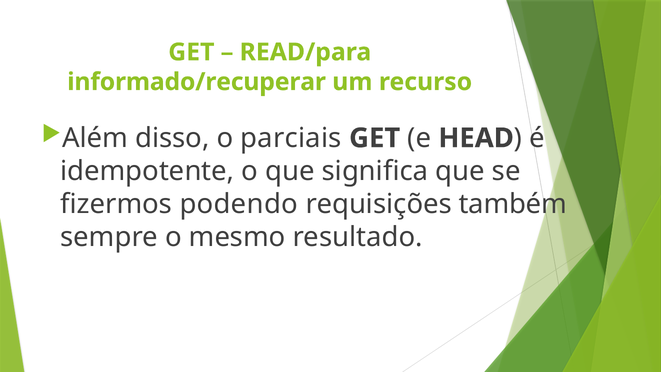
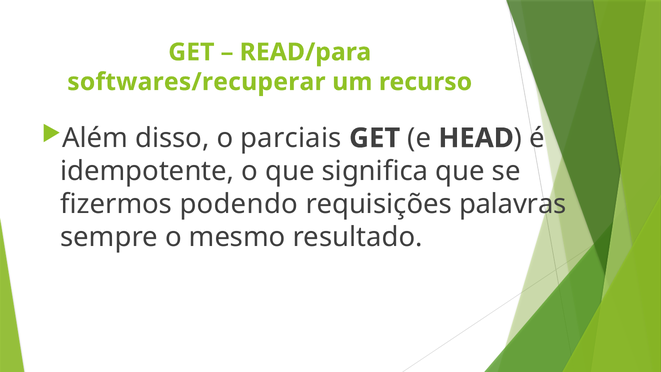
informado/recuperar: informado/recuperar -> softwares/recuperar (196, 82)
também: também -> palavras (513, 204)
